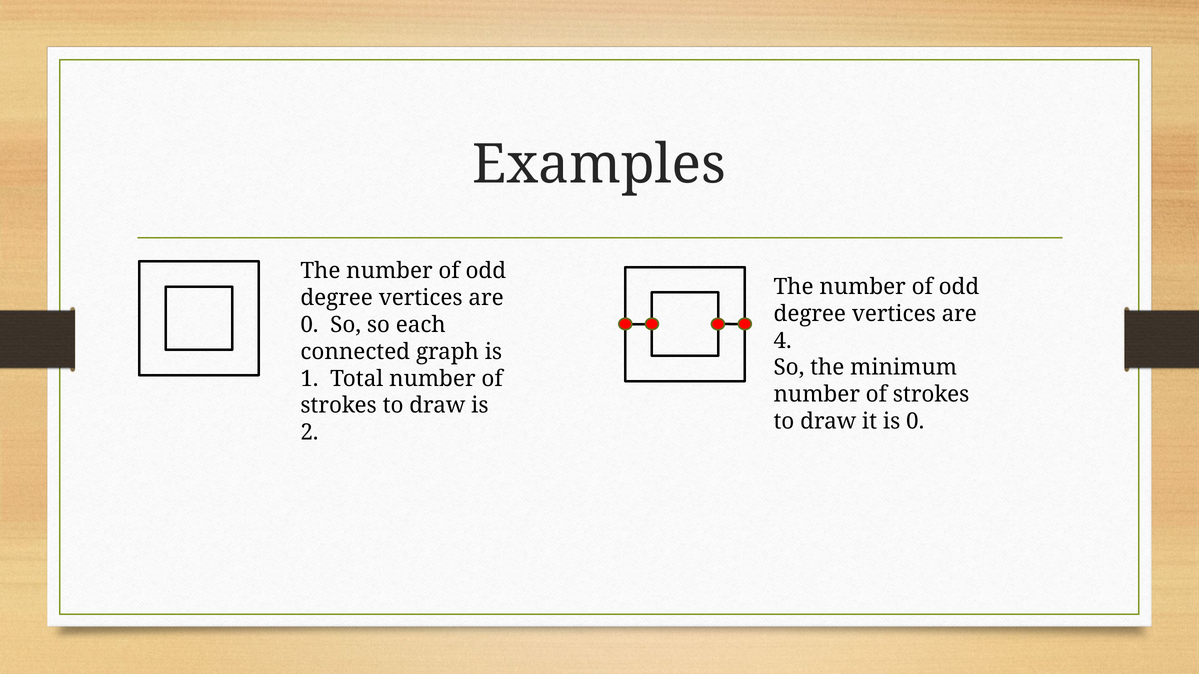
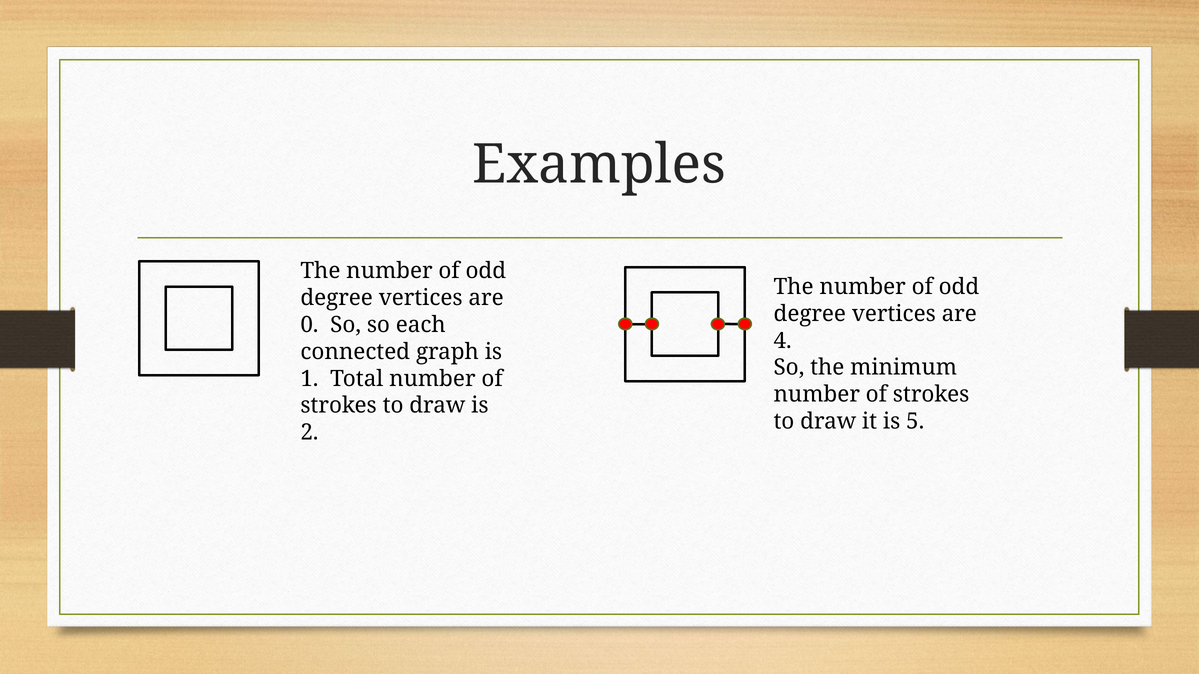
is 0: 0 -> 5 (915, 422)
